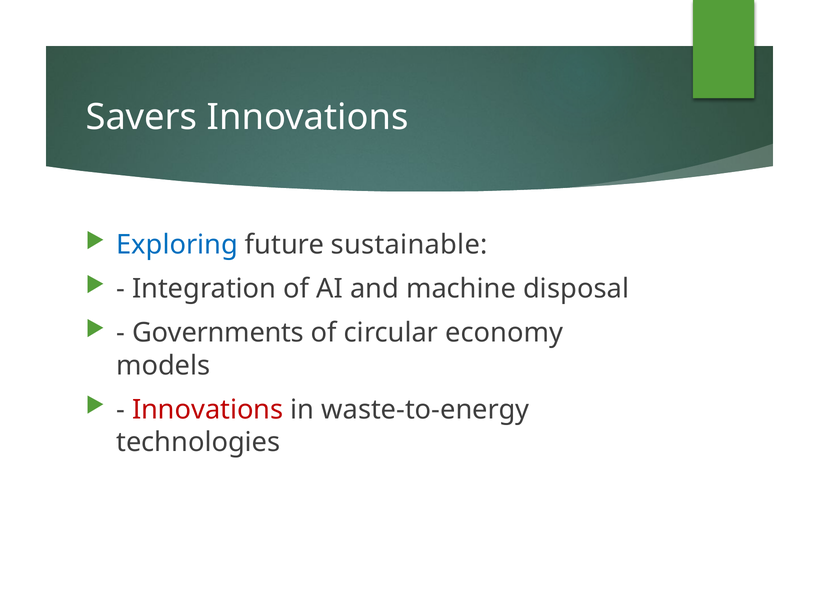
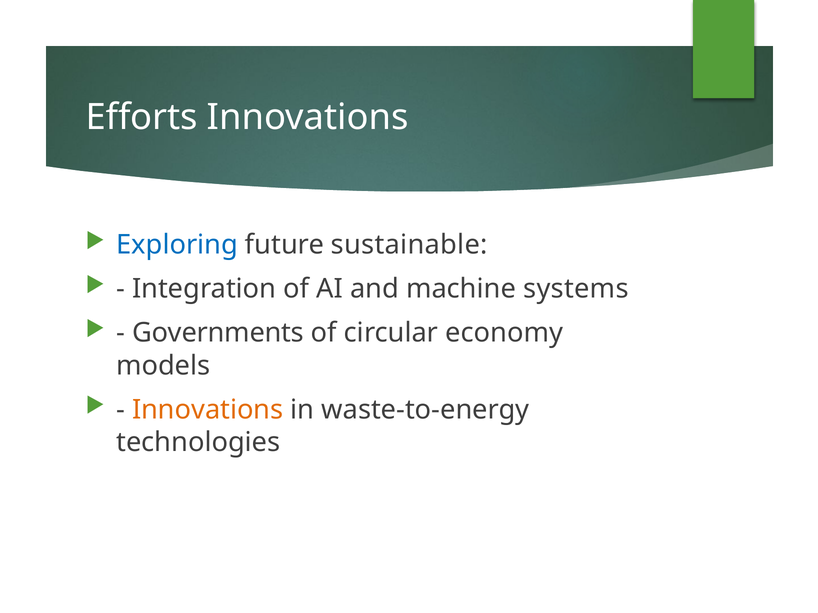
Savers: Savers -> Efforts (142, 117)
disposal: disposal -> systems (576, 289)
Innovations colour: red -> orange (208, 410)
